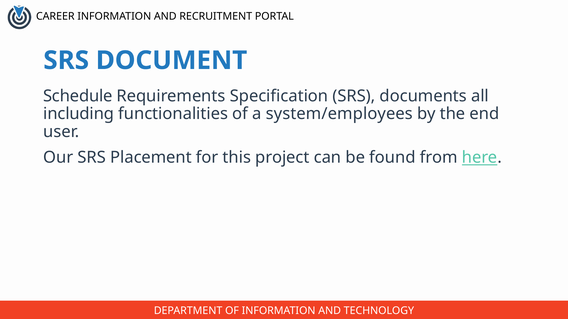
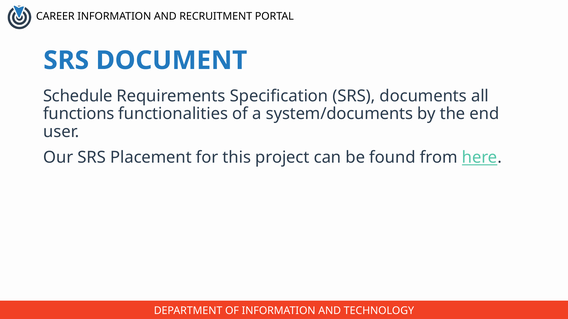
including: including -> functions (79, 114)
system/employees: system/employees -> system/documents (339, 114)
